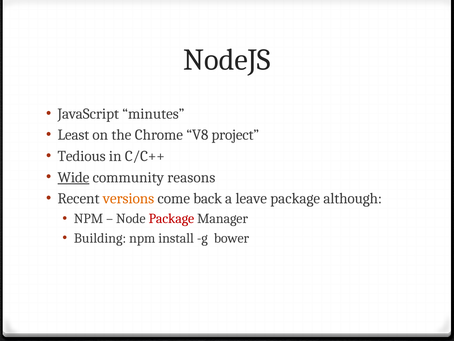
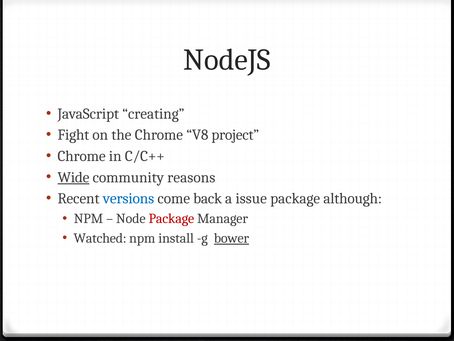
minutes: minutes -> creating (153, 114)
Least: Least -> Fight (73, 135)
Tedious: Tedious -> Chrome (82, 156)
versions colour: orange -> blue (129, 198)
leave: leave -> issue (251, 198)
Building: Building -> Watched (100, 238)
bower underline: none -> present (231, 238)
